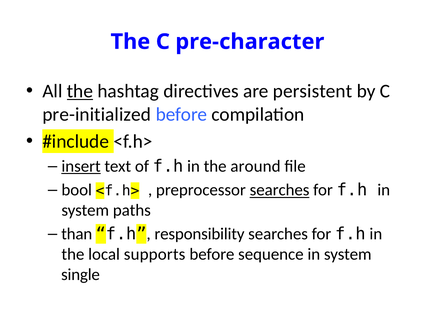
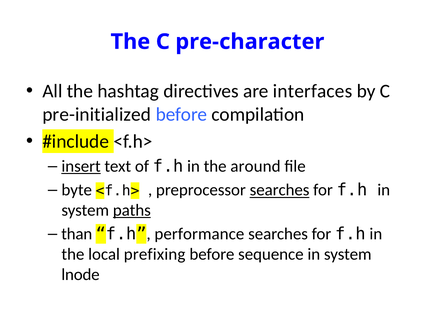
the underline: present -> none (80, 91)
persistent: persistent -> interfaces (313, 91)
bool: bool -> byte (77, 190)
paths underline: none -> present (132, 211)
responsibility: responsibility -> performance (199, 234)
supports: supports -> prefixing (155, 255)
single: single -> lnode (80, 275)
